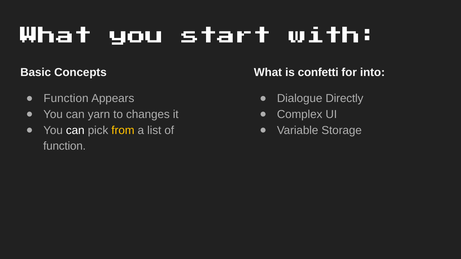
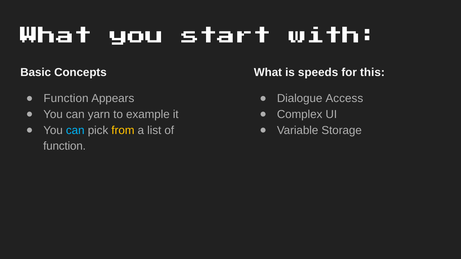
confetti: confetti -> speeds (318, 72)
into: into -> this (372, 72)
Directly: Directly -> Access (344, 99)
changes: changes -> example (148, 115)
can colour: white -> light blue (75, 130)
